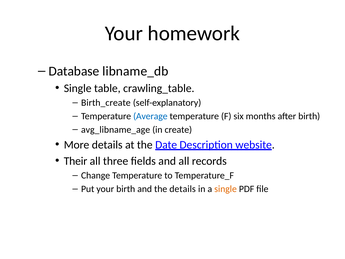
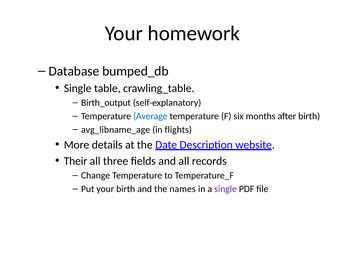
libname_db: libname_db -> bumped_db (135, 71)
Birth_create: Birth_create -> Birth_output (106, 103)
create: create -> flights (178, 129)
the details: details -> names (183, 189)
single colour: orange -> purple (226, 189)
